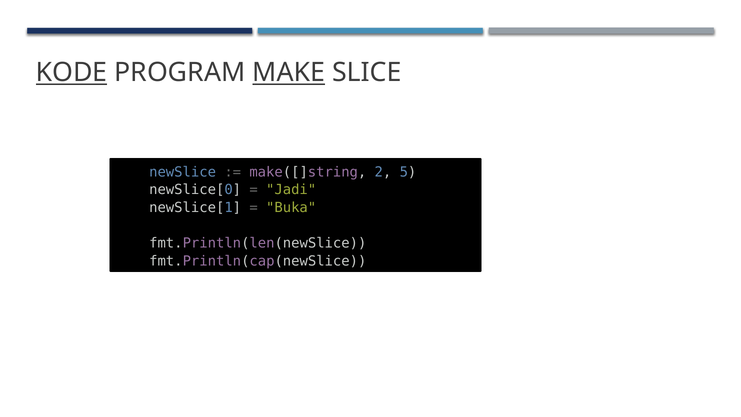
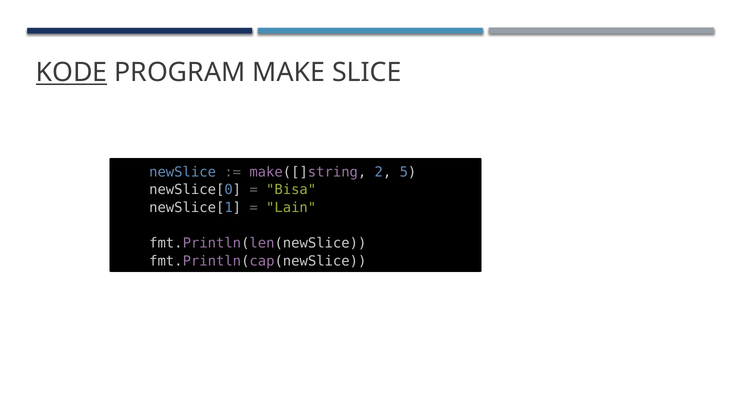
MAKE underline: present -> none (289, 73)
Jadi: Jadi -> Bisa (291, 190)
Buka: Buka -> Lain (291, 208)
